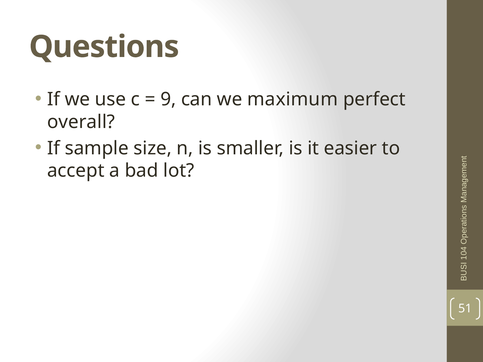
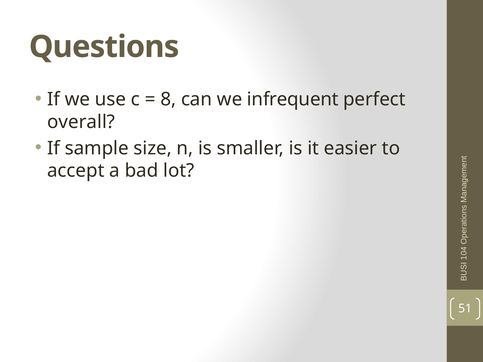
9: 9 -> 8 (168, 99)
maximum: maximum -> infrequent (293, 99)
